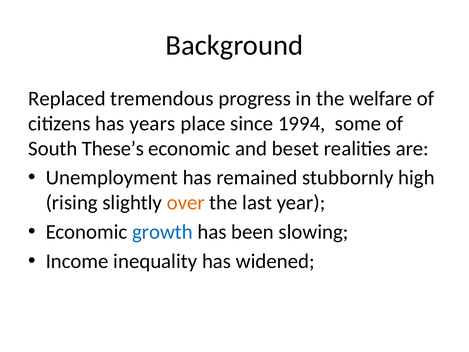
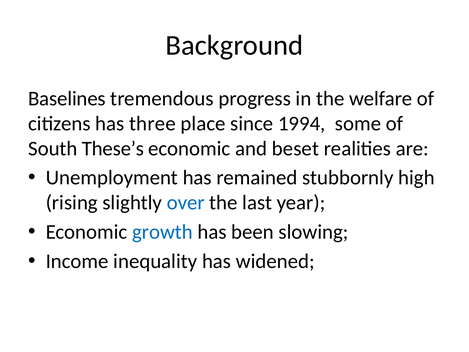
Replaced: Replaced -> Baselines (67, 98)
years: years -> three (152, 123)
over colour: orange -> blue (186, 203)
